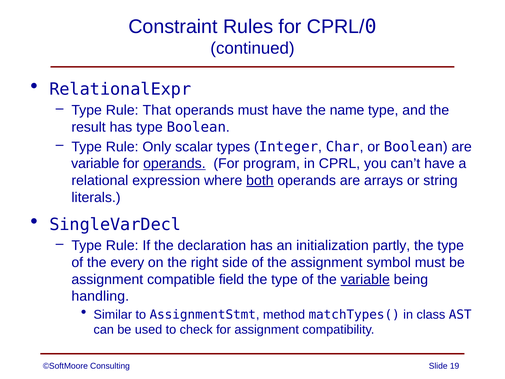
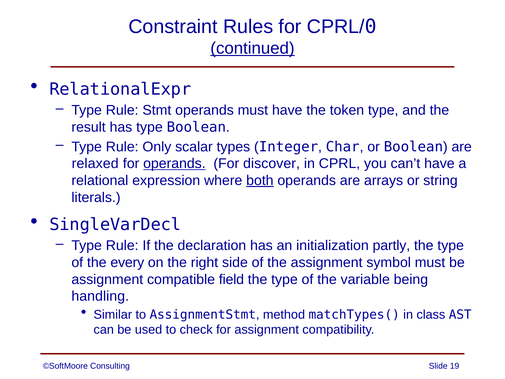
continued underline: none -> present (252, 48)
That: That -> Stmt (157, 110)
name: name -> token (347, 110)
variable: variable -> relaxed (95, 164)
program: program -> discover (272, 164)
variable underline: present -> none (365, 279)
